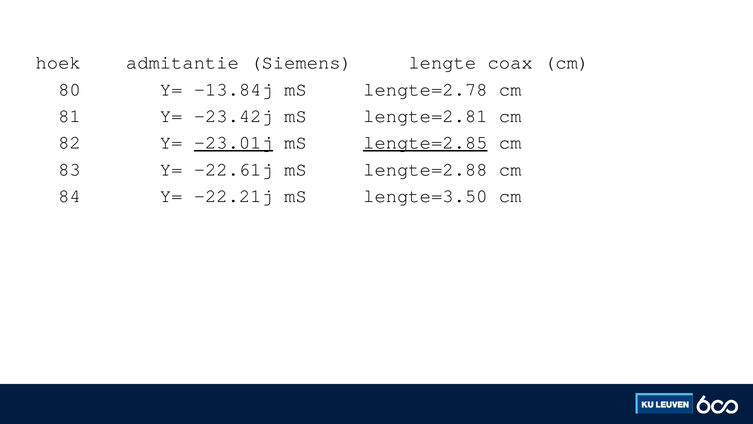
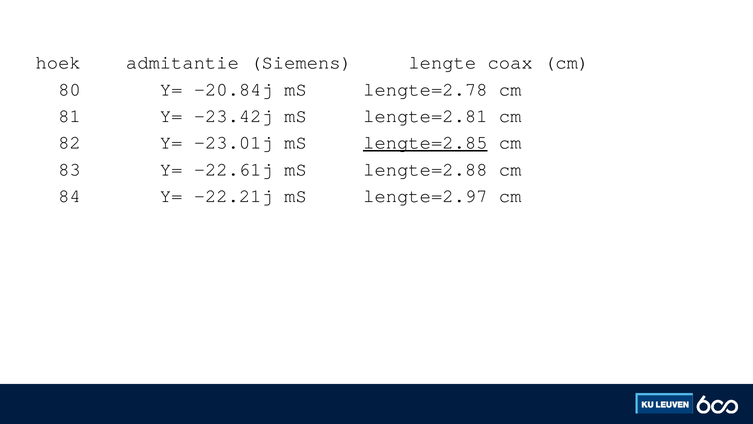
-13.84j: -13.84j -> -20.84j (233, 89)
-23.01j underline: present -> none (233, 143)
lengte=3.50: lengte=3.50 -> lengte=2.97 (425, 196)
